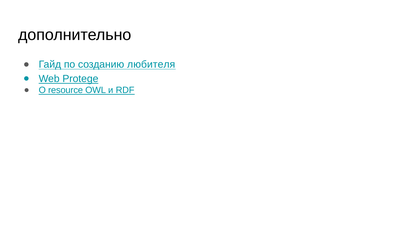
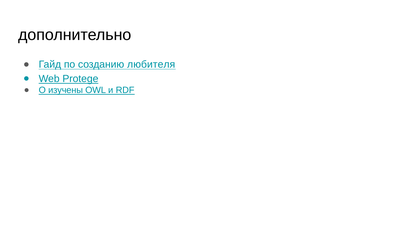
resource: resource -> изучены (66, 90)
